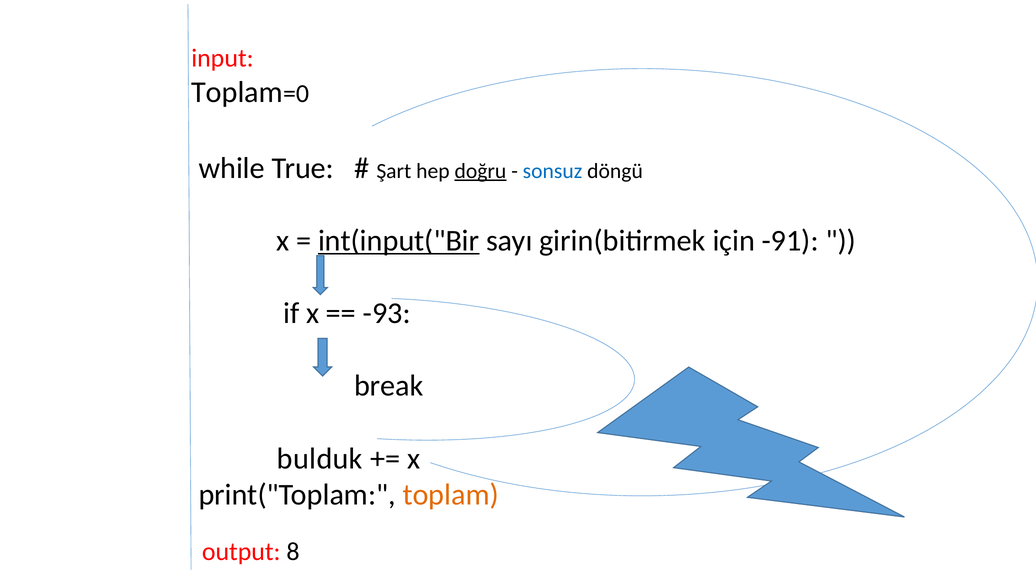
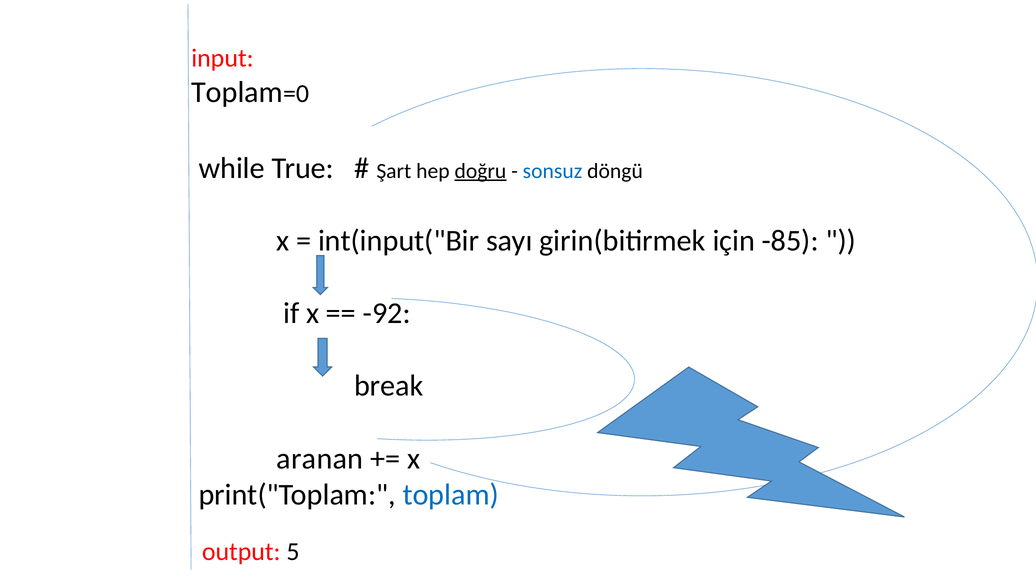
int(input("Bir underline: present -> none (399, 241)
-91: -91 -> -85 (790, 241)
-93: -93 -> -92 (387, 313)
bulduk: bulduk -> aranan (320, 458)
toplam colour: orange -> blue (451, 495)
8: 8 -> 5 (293, 552)
